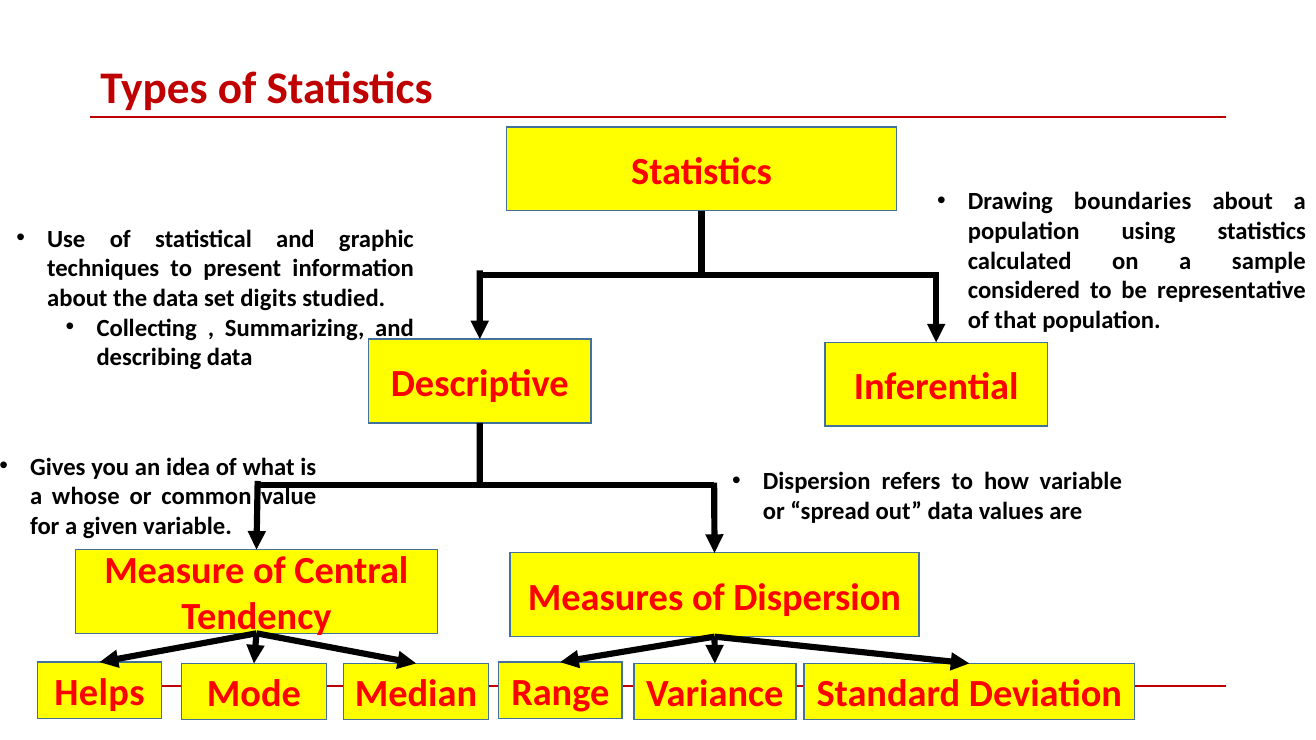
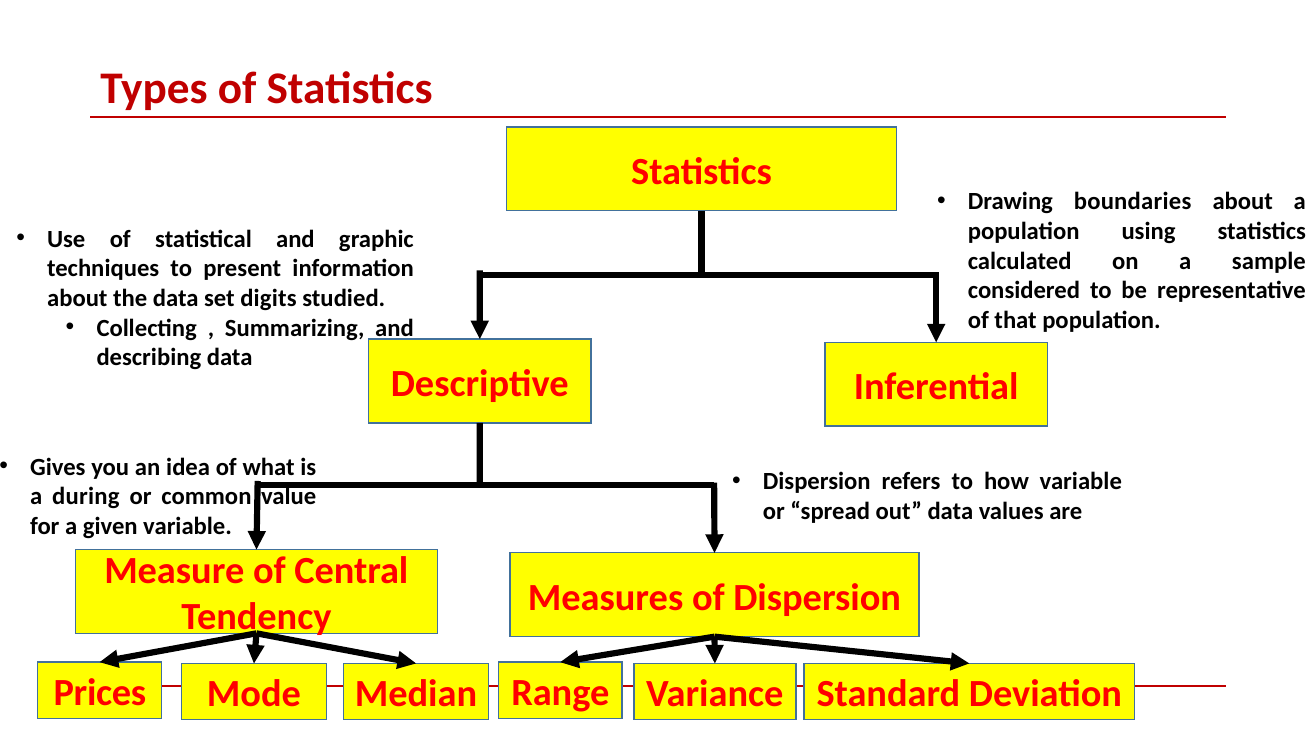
whose: whose -> during (86, 497)
Helps: Helps -> Prices (100, 693)
